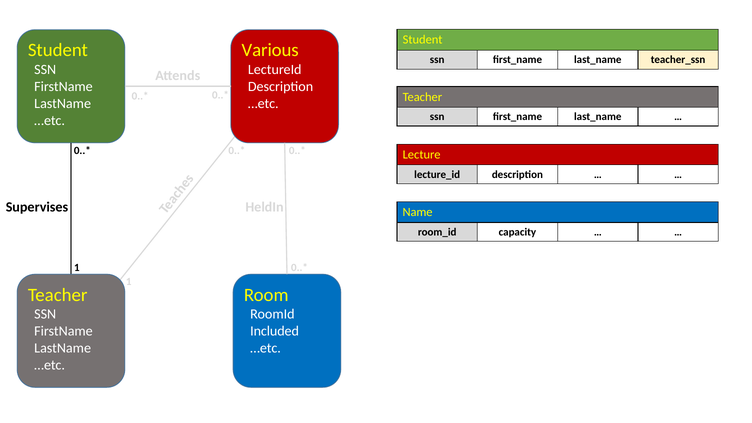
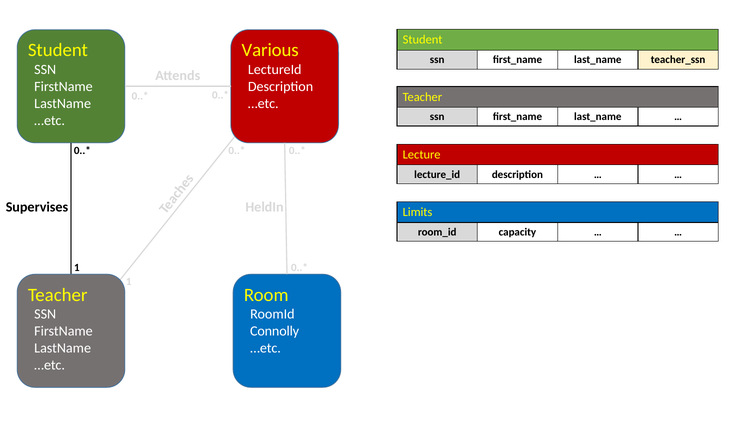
Name: Name -> Limits (418, 212)
Included: Included -> Connolly (275, 331)
